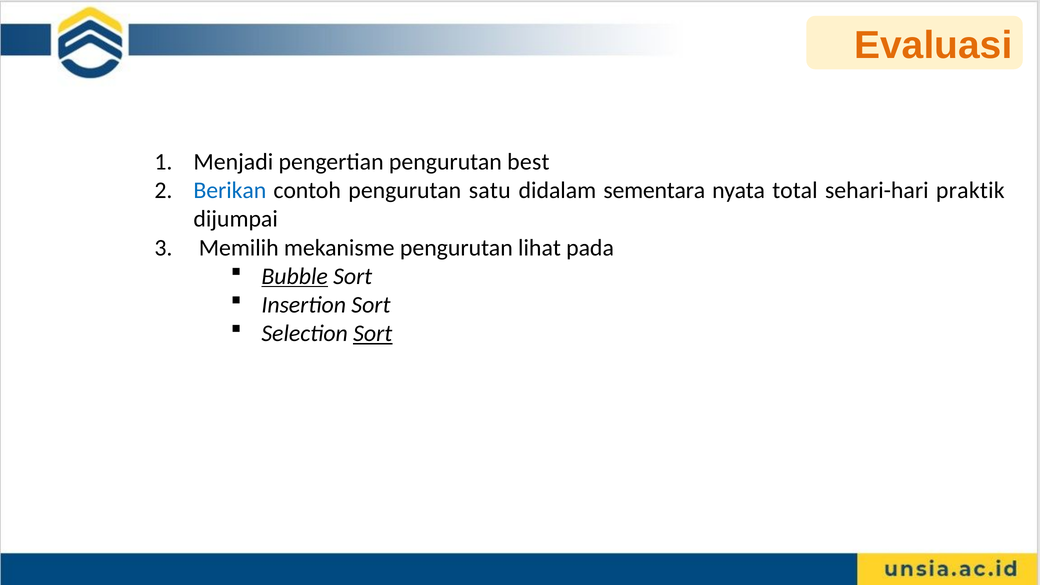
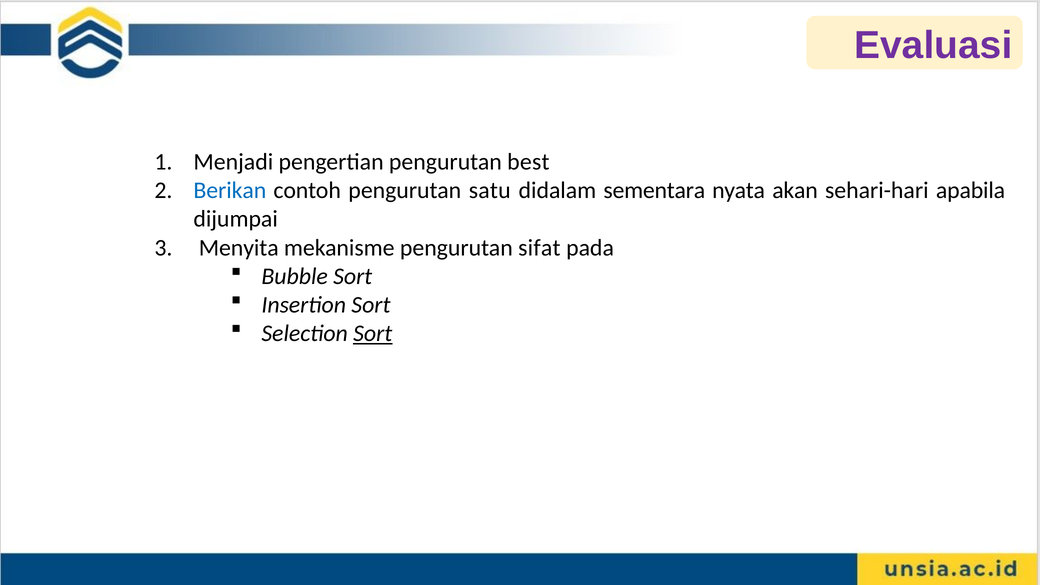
Evaluasi colour: orange -> purple (933, 45)
total: total -> akan (795, 191)
praktik: praktik -> apabila (971, 191)
Memilih: Memilih -> Menyita (239, 248)
lihat: lihat -> sifat (539, 248)
Bubble underline: present -> none (295, 276)
